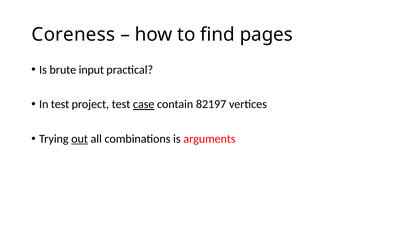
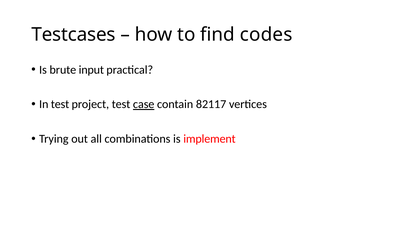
Coreness: Coreness -> Testcases (74, 35)
pages: pages -> codes (266, 35)
82197: 82197 -> 82117 (211, 104)
out underline: present -> none (80, 139)
arguments: arguments -> implement (209, 139)
